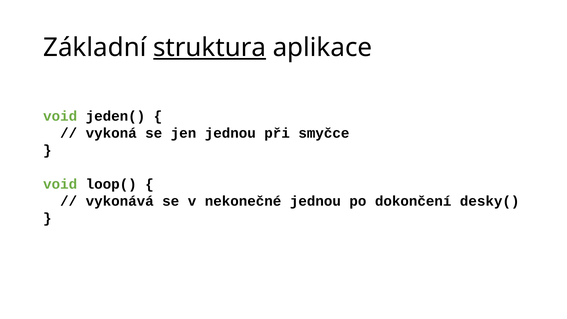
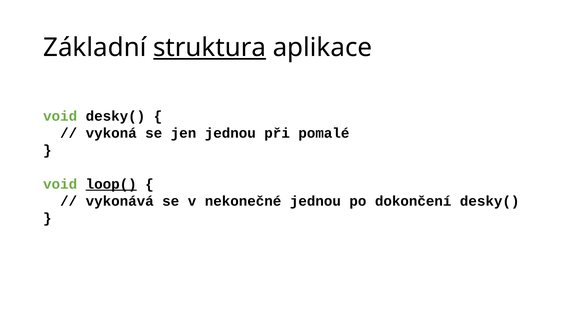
void jeden(: jeden( -> desky( (115, 116)
smyčce: smyčce -> pomalé (324, 133)
loop( underline: none -> present (111, 184)
